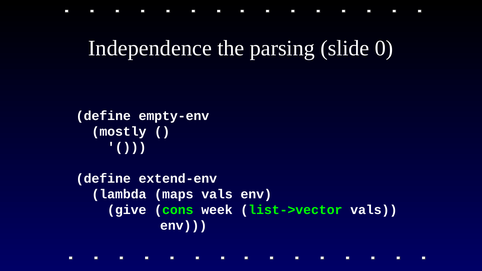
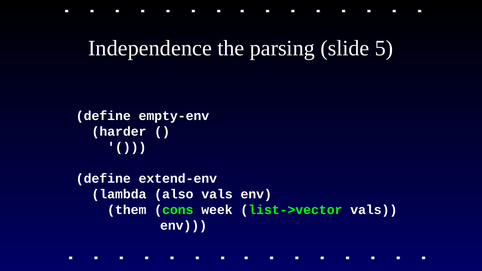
0: 0 -> 5 (384, 48)
mostly: mostly -> harder (119, 132)
maps: maps -> also (174, 194)
give: give -> them (127, 210)
